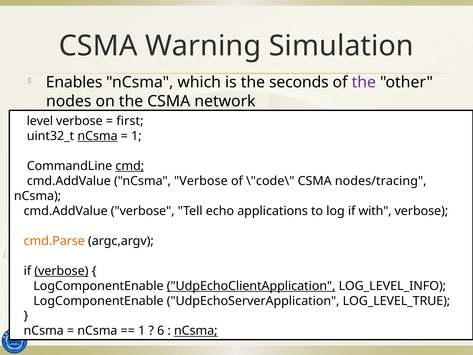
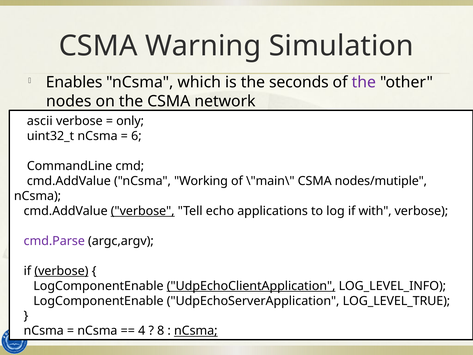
level: level -> ascii (40, 121)
first: first -> only (130, 121)
nCsma underline: present -> none (98, 136)
1: 1 -> 6 (136, 136)
cmd underline: present -> none (130, 166)
nCsma Verbose: Verbose -> Working (201, 181)
\"code\: \"code\ -> \"main\ (270, 181)
nodes/tracing: nodes/tracing -> nodes/mutiple (381, 181)
verbose underline: none -> present (143, 211)
cmd.Parse colour: orange -> purple (54, 241)
1: 1 -> 4 (142, 331)
6: 6 -> 8 (161, 331)
